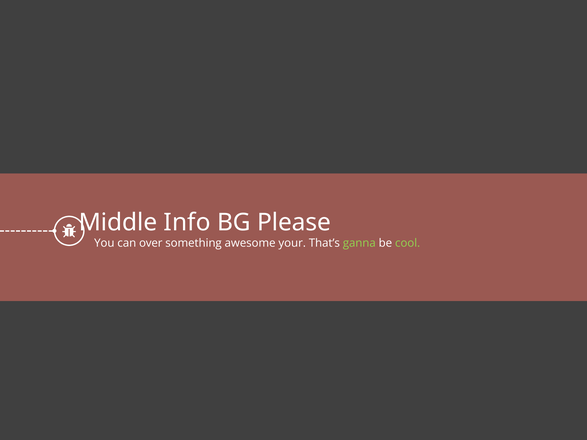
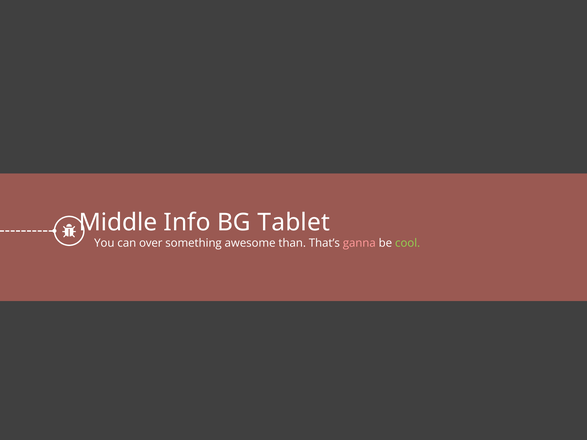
Please: Please -> Tablet (294, 223)
your: your -> than (292, 243)
ganna colour: light green -> pink (359, 243)
